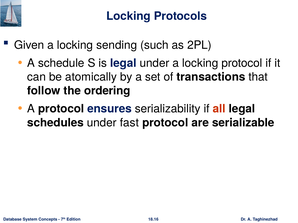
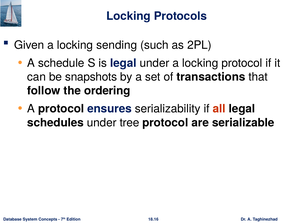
atomically: atomically -> snapshots (91, 77)
fast: fast -> tree (129, 123)
